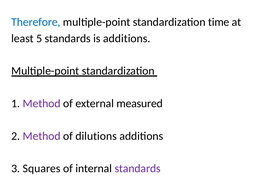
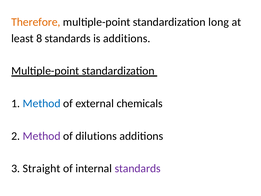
Therefore colour: blue -> orange (36, 22)
time: time -> long (219, 22)
5: 5 -> 8 (39, 38)
Method colour: purple -> blue (42, 103)
measured: measured -> chemicals (140, 103)
Squares: Squares -> Straight (42, 168)
